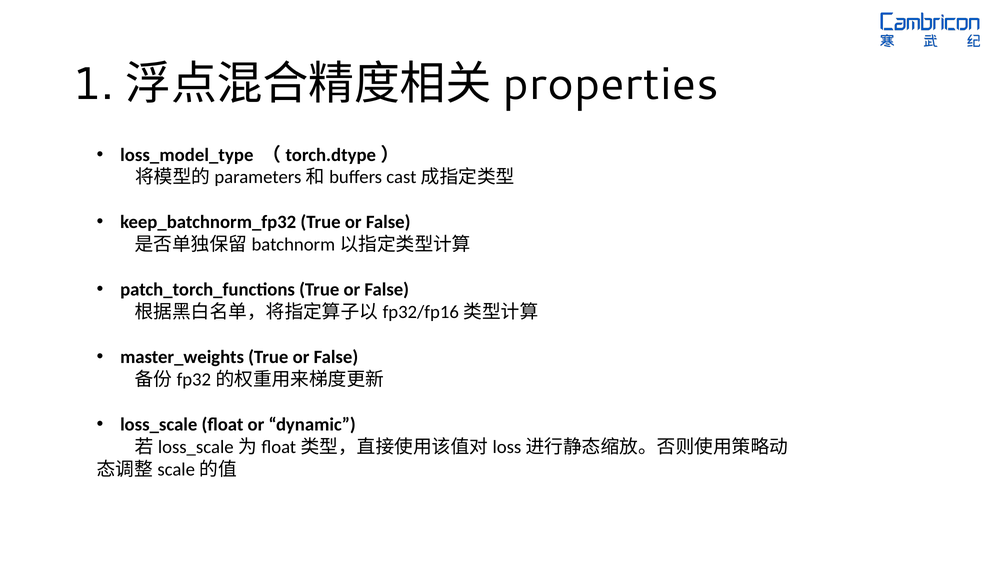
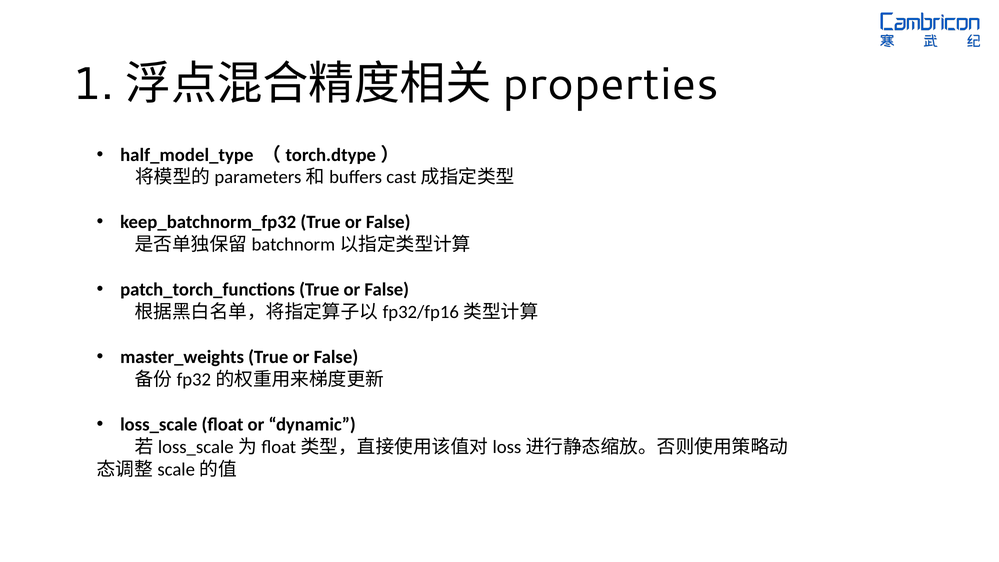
loss_model_type: loss_model_type -> half_model_type (187, 155)
